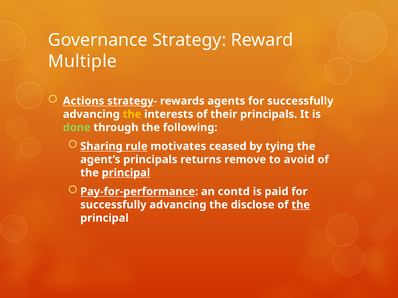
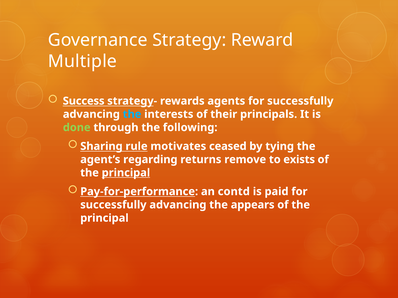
Actions: Actions -> Success (84, 101)
the colour: yellow -> light blue (132, 114)
agent’s principals: principals -> regarding (150, 160)
avoid: avoid -> exists (299, 160)
disclose: disclose -> appears (253, 205)
the underline: present -> none (301, 205)
